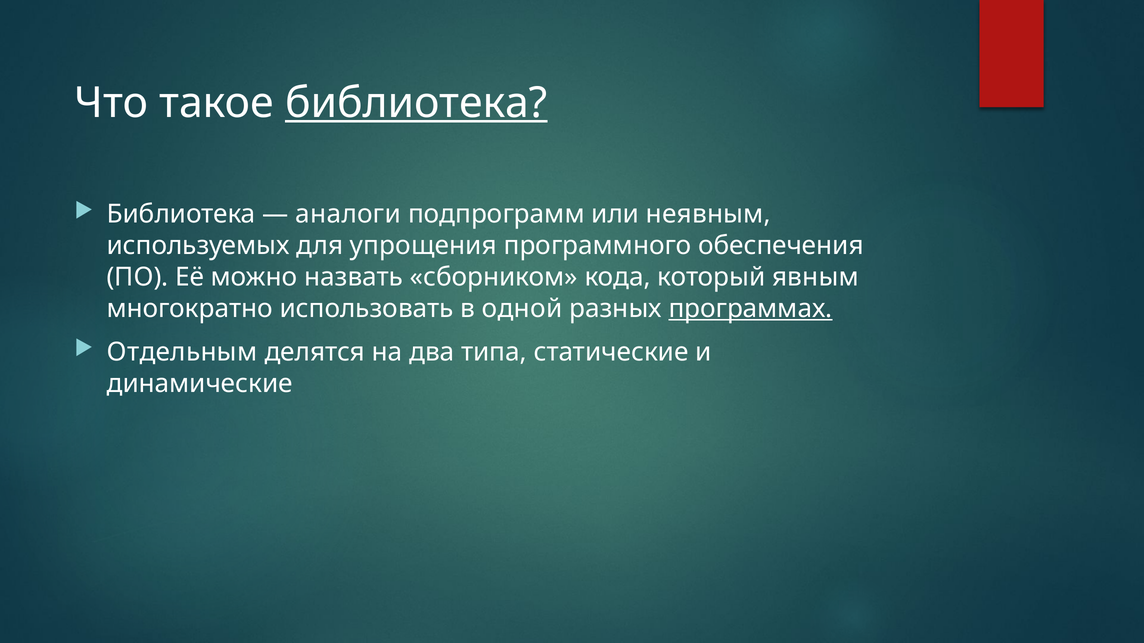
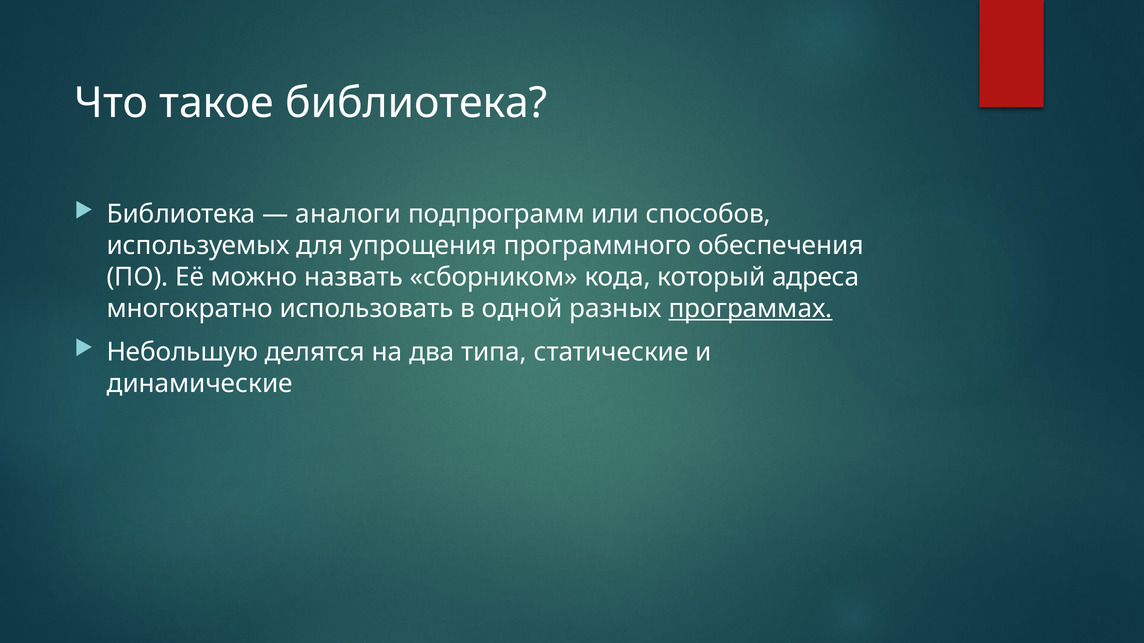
библиотека underline: present -> none (416, 103)
неявным: неявным -> способов (708, 214)
явным: явным -> адреса (816, 277)
Отдельным: Отдельным -> Небольшую (182, 352)
